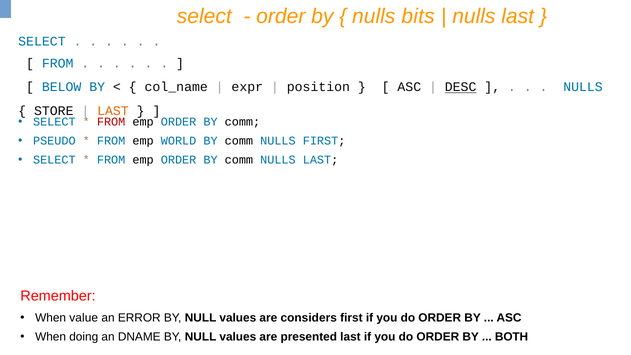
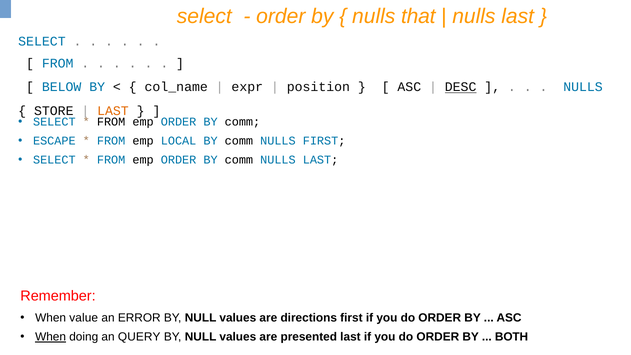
bits: bits -> that (418, 16)
FROM colour: red -> black (111, 122)
PSEUDO: PSEUDO -> ESCAPE (54, 141)
WORLD: WORLD -> LOCAL (179, 141)
considers: considers -> directions (309, 318)
When underline: none -> present (51, 337)
DNAME: DNAME -> QUERY (139, 337)
